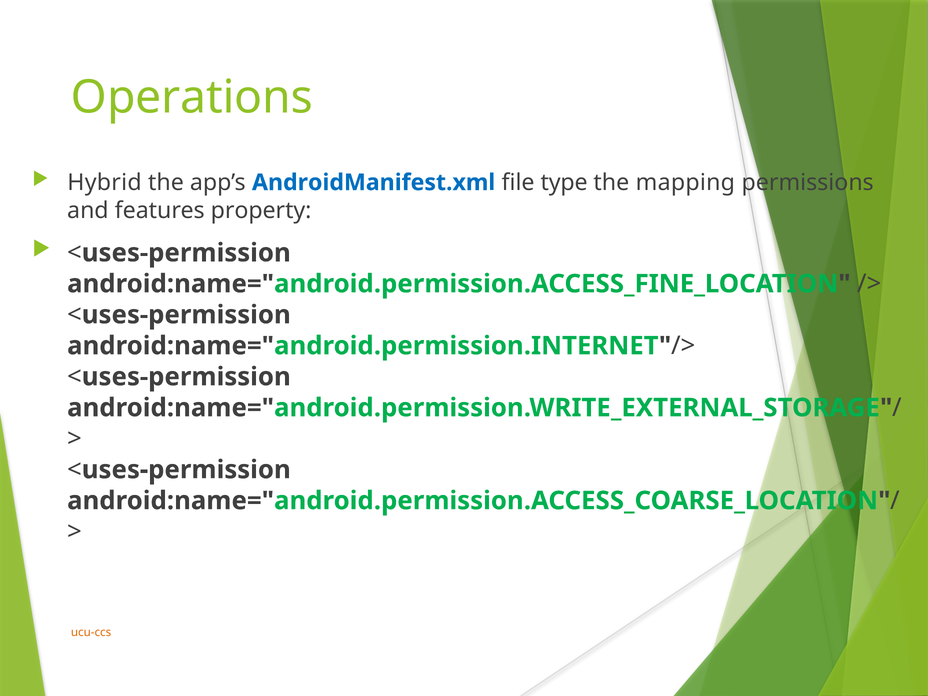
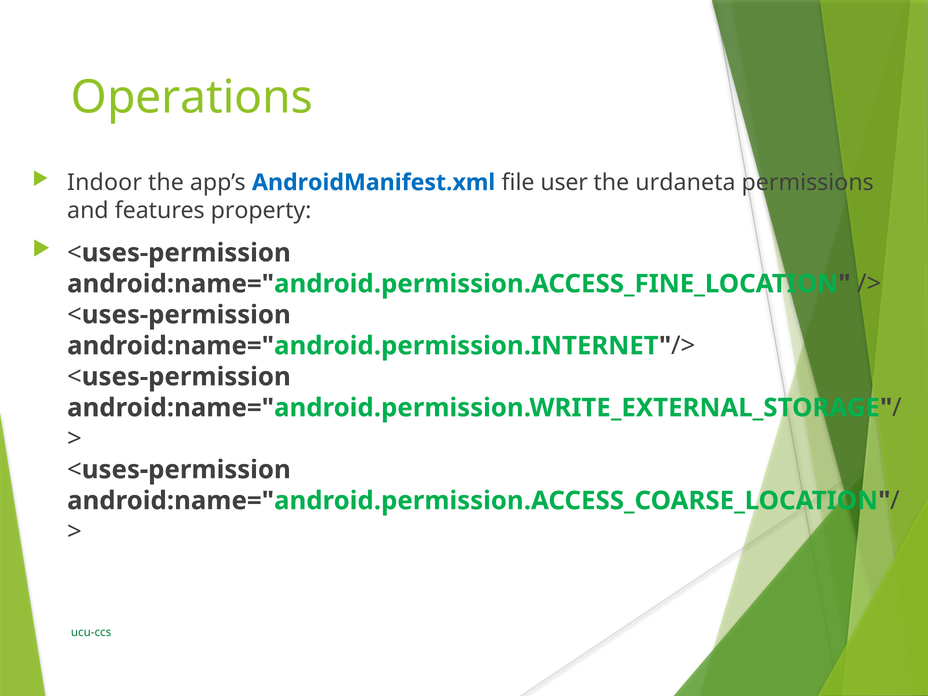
Hybrid: Hybrid -> Indoor (105, 183)
type: type -> user (564, 183)
mapping: mapping -> urdaneta (685, 183)
ucu-ccs colour: orange -> green (91, 632)
